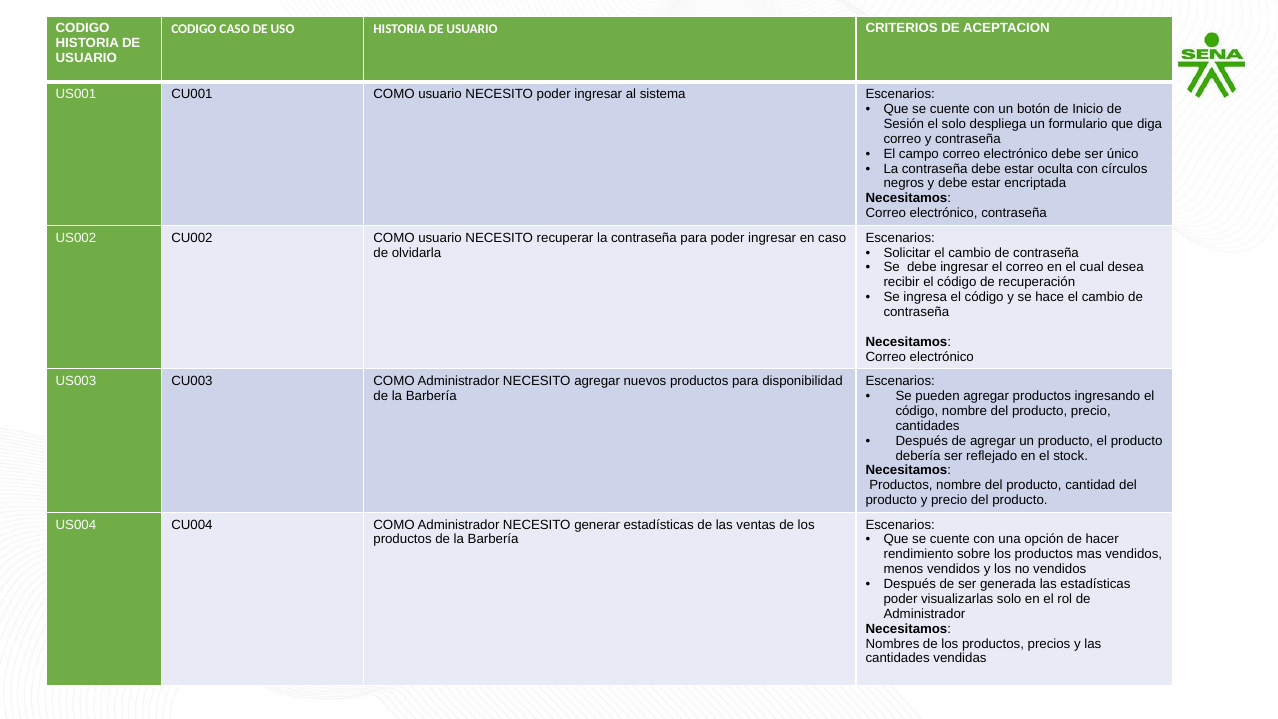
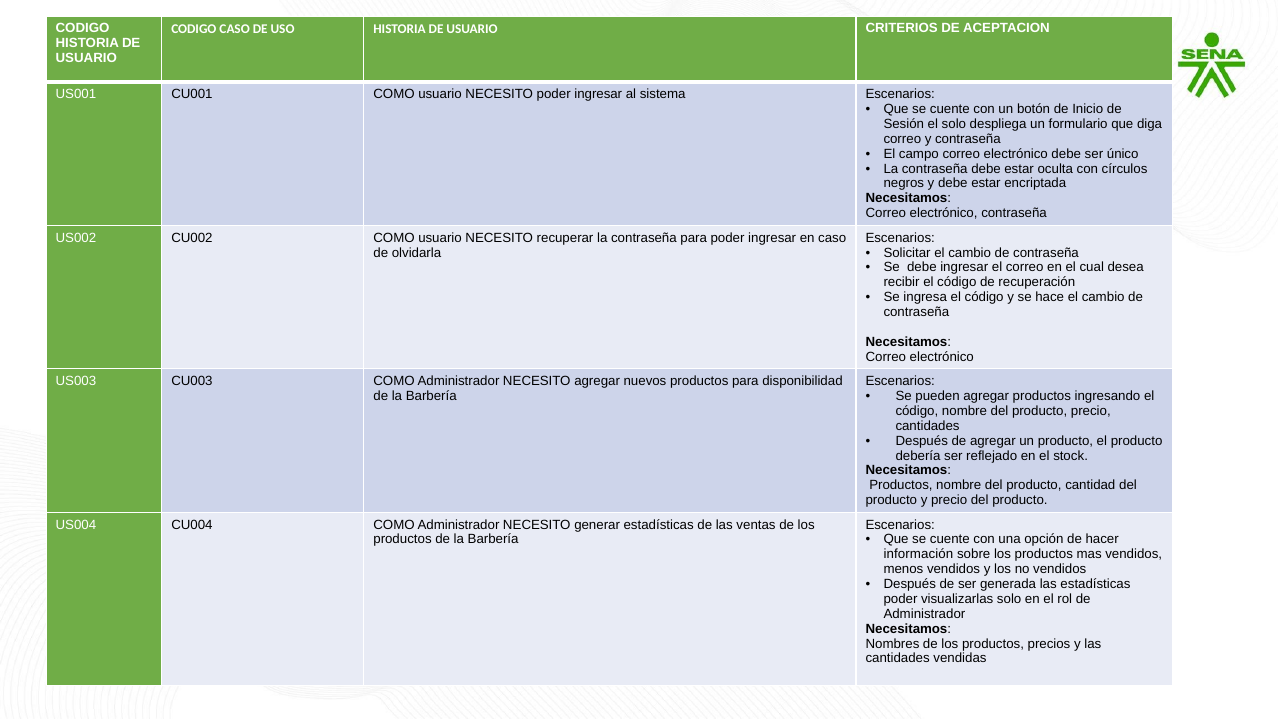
rendimiento: rendimiento -> información (918, 554)
